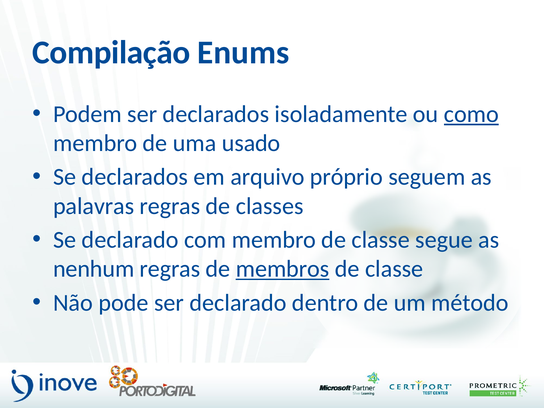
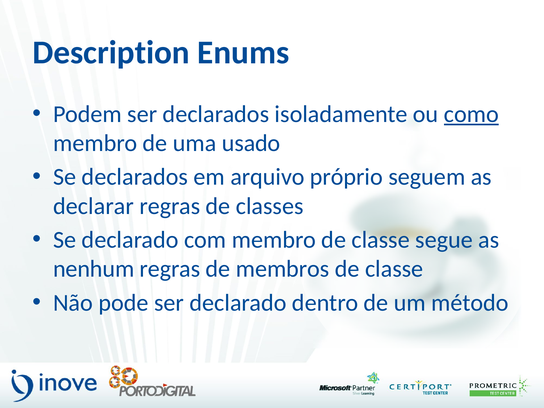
Compilação: Compilação -> Description (111, 53)
palavras: palavras -> declarar (94, 206)
membros underline: present -> none (283, 269)
